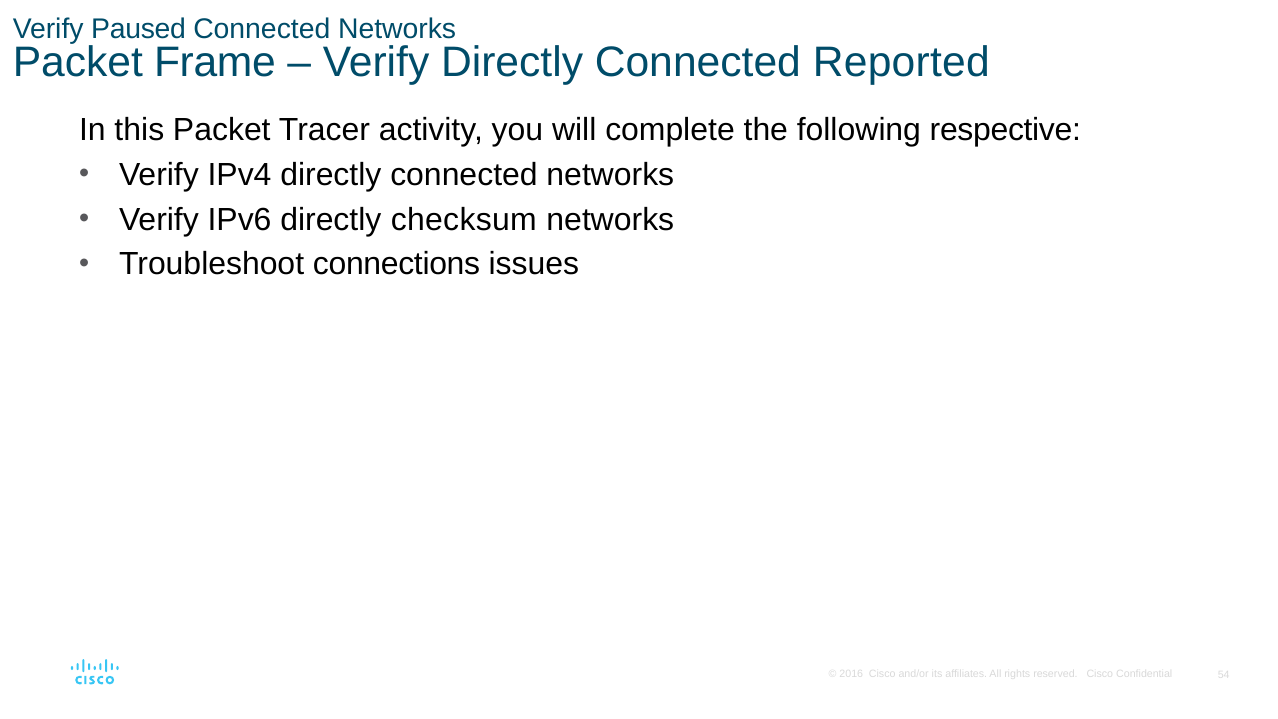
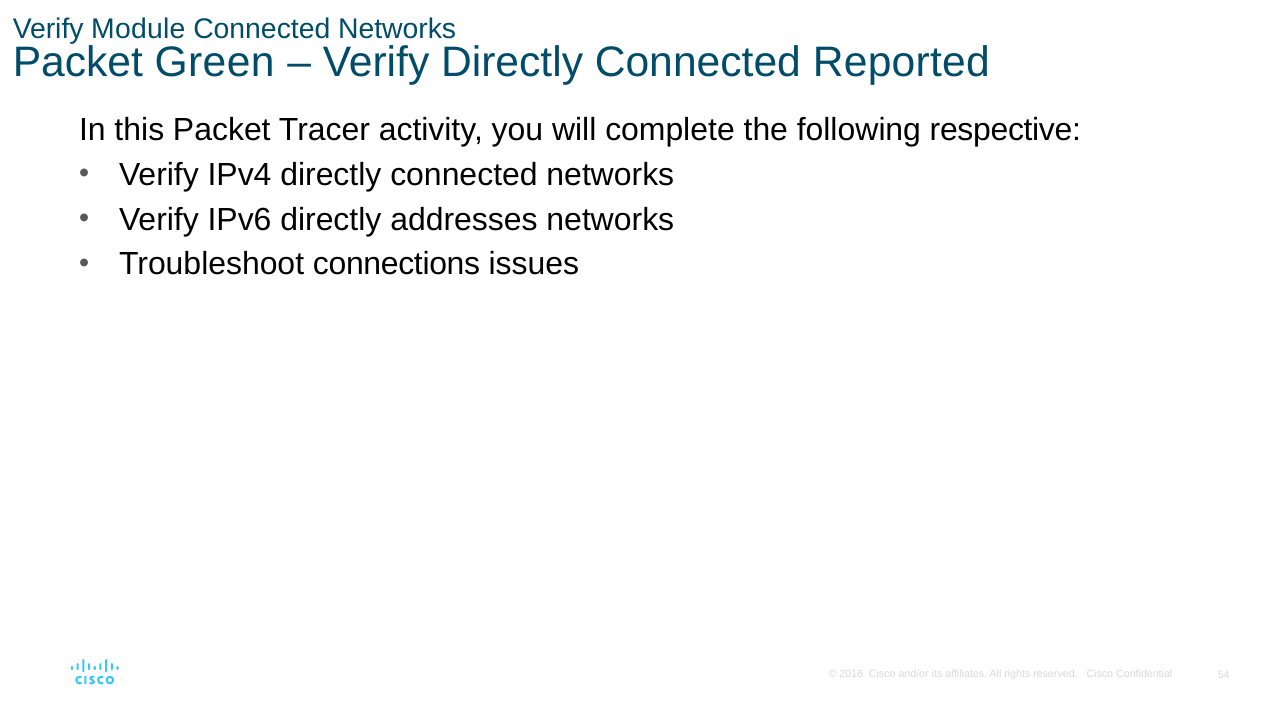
Paused: Paused -> Module (138, 29)
Frame: Frame -> Green (215, 63)
checksum: checksum -> addresses (464, 220)
